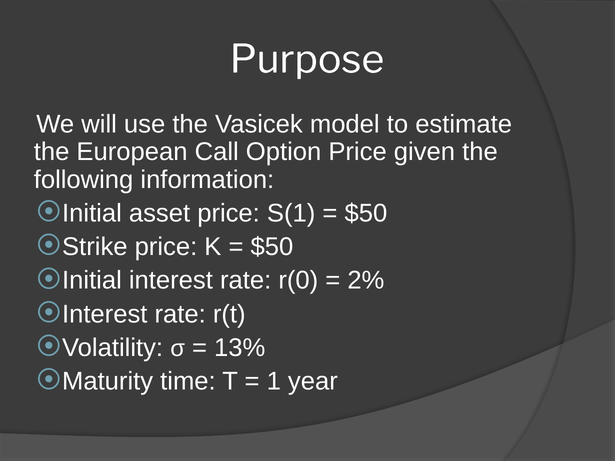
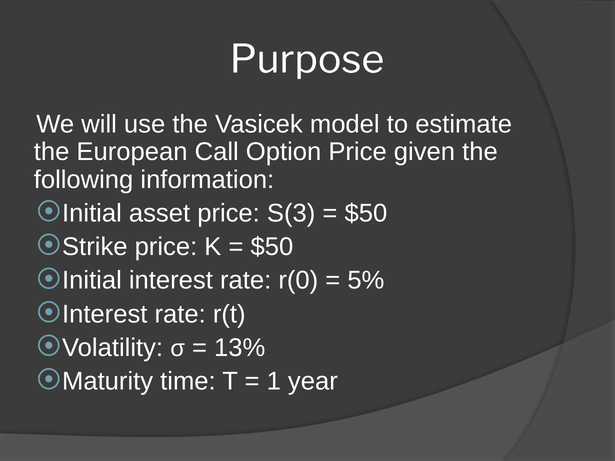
S(1: S(1 -> S(3 (291, 213)
2%: 2% -> 5% (366, 281)
